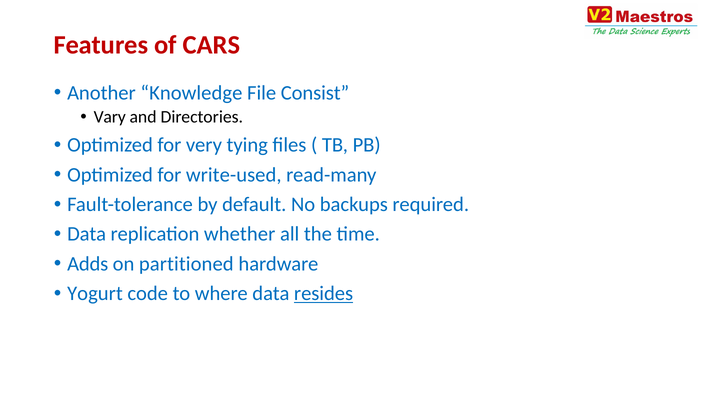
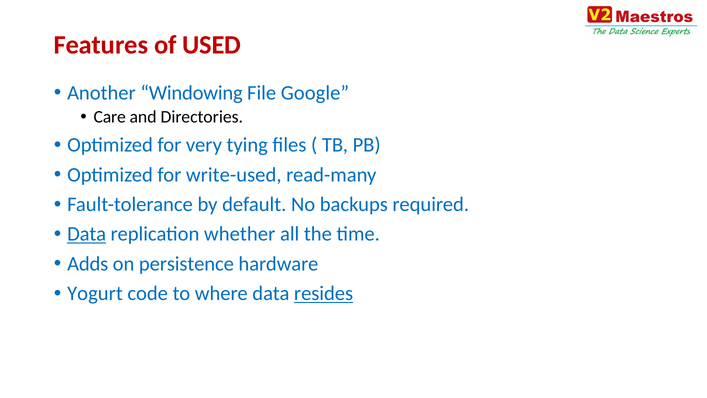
CARS: CARS -> USED (212, 45)
Knowledge: Knowledge -> Windowing (192, 93)
Consist: Consist -> Google (315, 93)
Vary: Vary -> Care (110, 117)
Data underline: none -> present (87, 234)
partitioned: partitioned -> persistence (186, 264)
